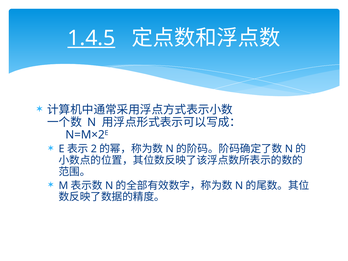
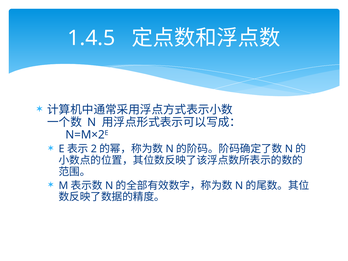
1.4.5 underline: present -> none (91, 38)
